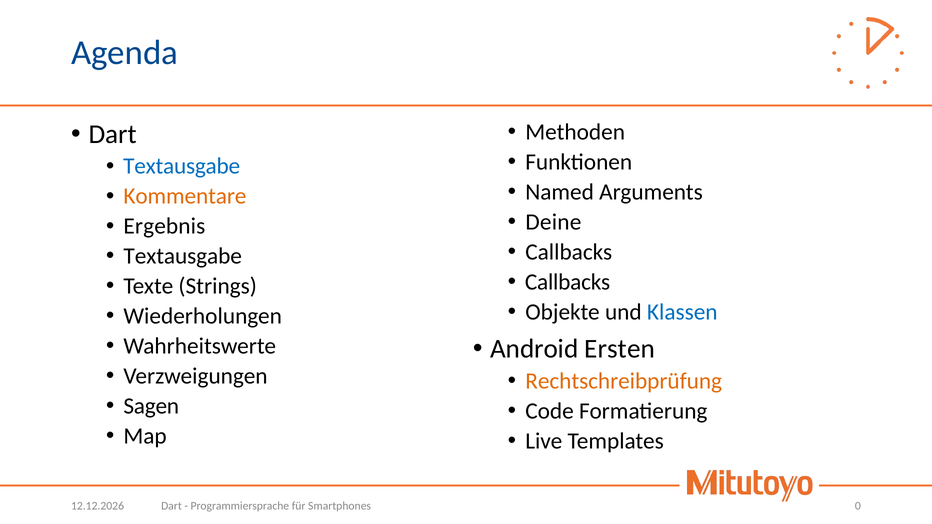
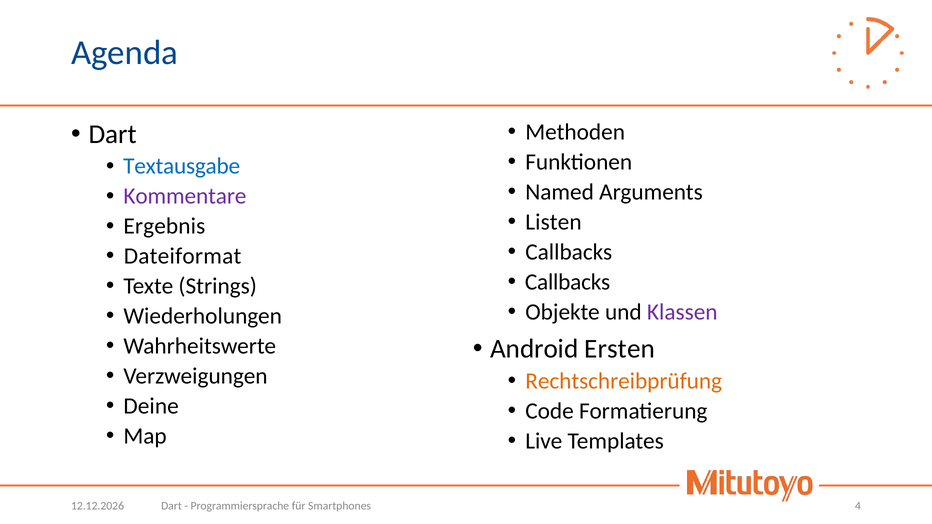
Kommentare colour: orange -> purple (185, 196)
Deine: Deine -> Listen (553, 222)
Textausgabe: Textausgabe -> Dateiformat (183, 256)
Klassen colour: blue -> purple (682, 312)
Sagen: Sagen -> Deine (151, 406)
0: 0 -> 4 (858, 506)
